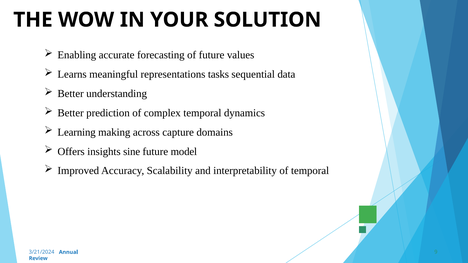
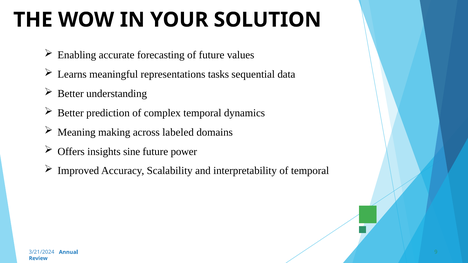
Learning: Learning -> Meaning (77, 132)
capture: capture -> labeled (178, 132)
model: model -> power (184, 152)
